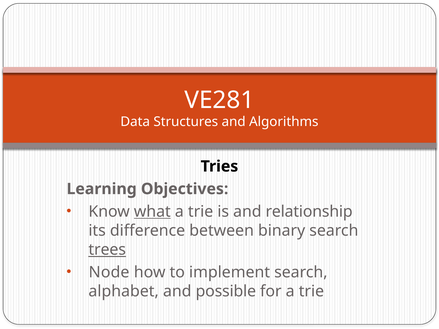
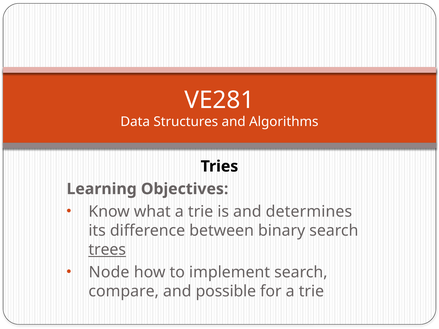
what underline: present -> none (152, 212)
relationship: relationship -> determines (309, 212)
alphabet: alphabet -> compare (124, 291)
